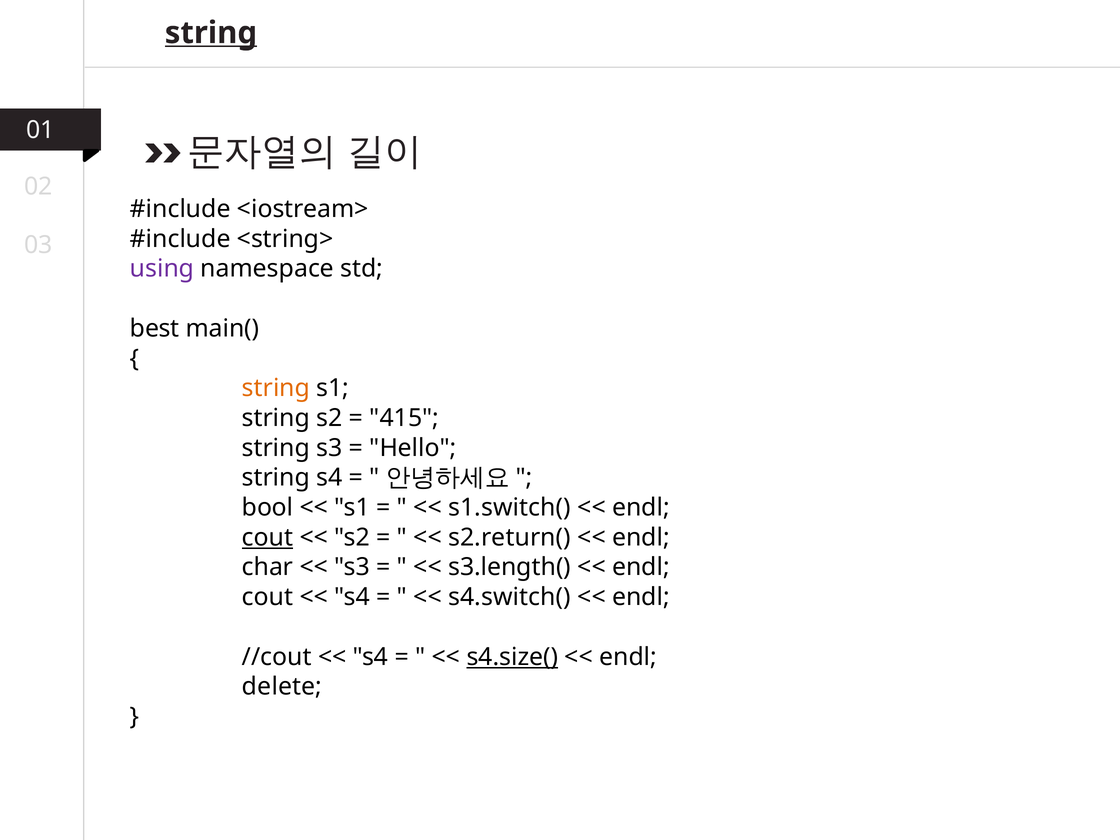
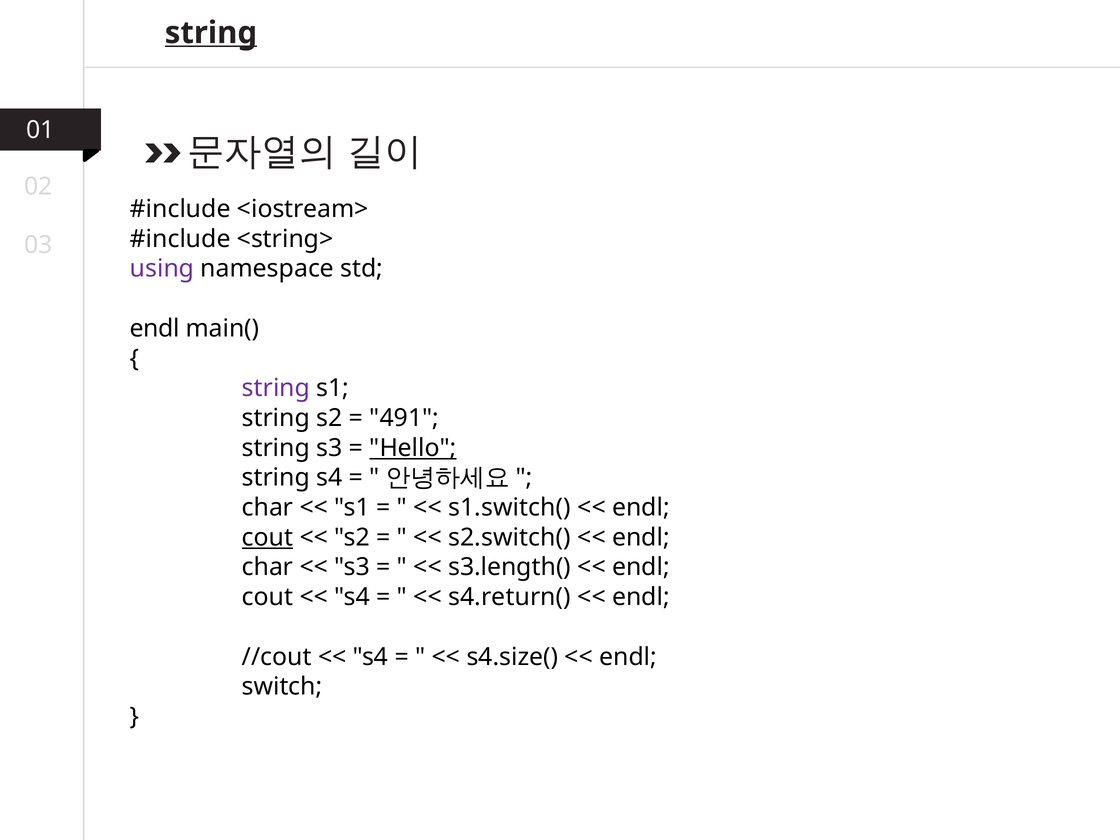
best: best -> endl (155, 328)
string colour: orange -> purple (276, 388)
415: 415 -> 491 (404, 418)
Hello underline: none -> present (413, 448)
bool: bool -> char (268, 508)
s2.return(: s2.return( -> s2.switch( (509, 537)
s4.switch(: s4.switch( -> s4.return( (509, 597)
s4.size( underline: present -> none (512, 657)
delete: delete -> switch (282, 687)
